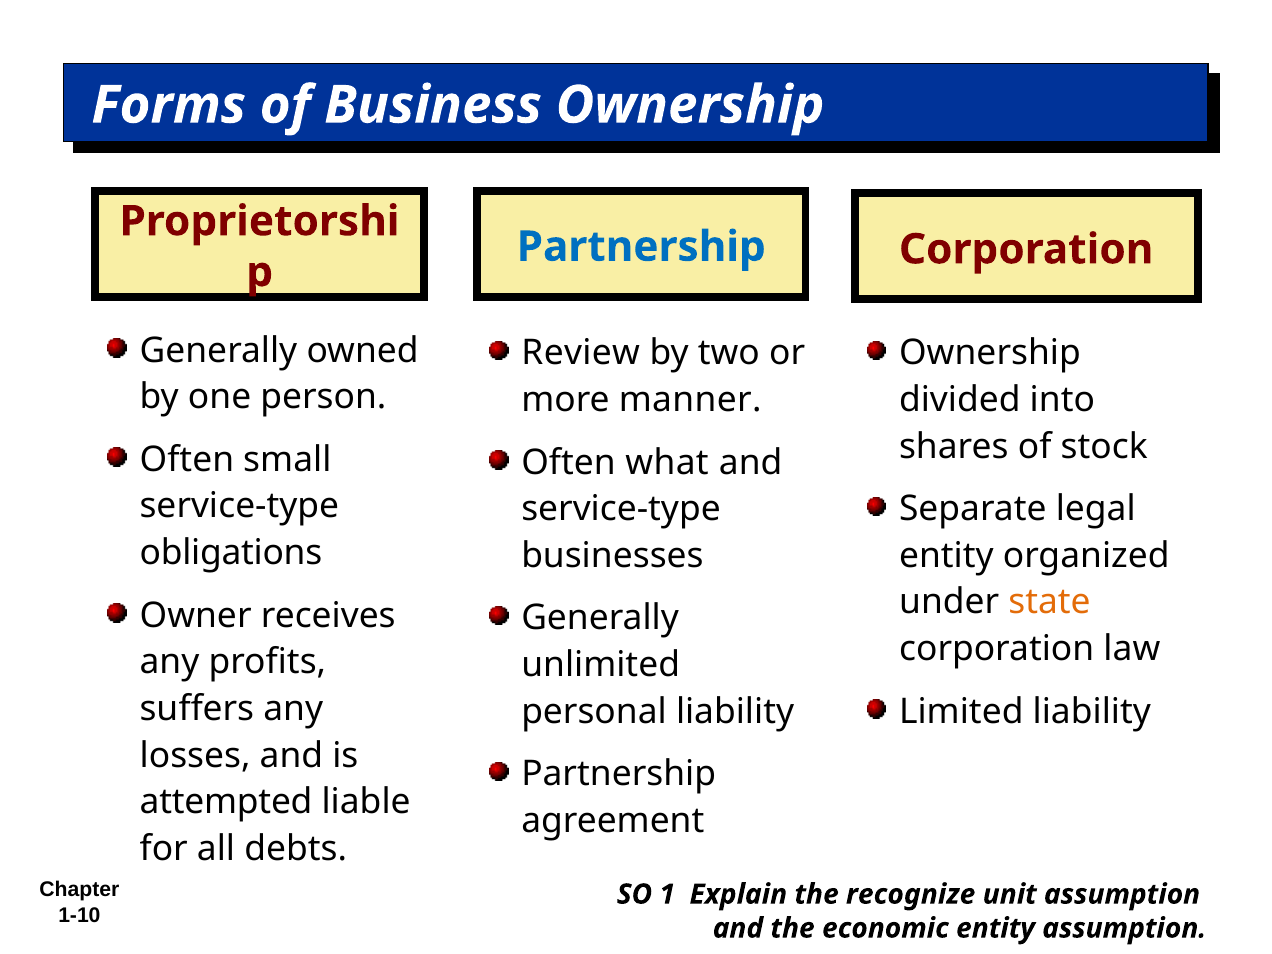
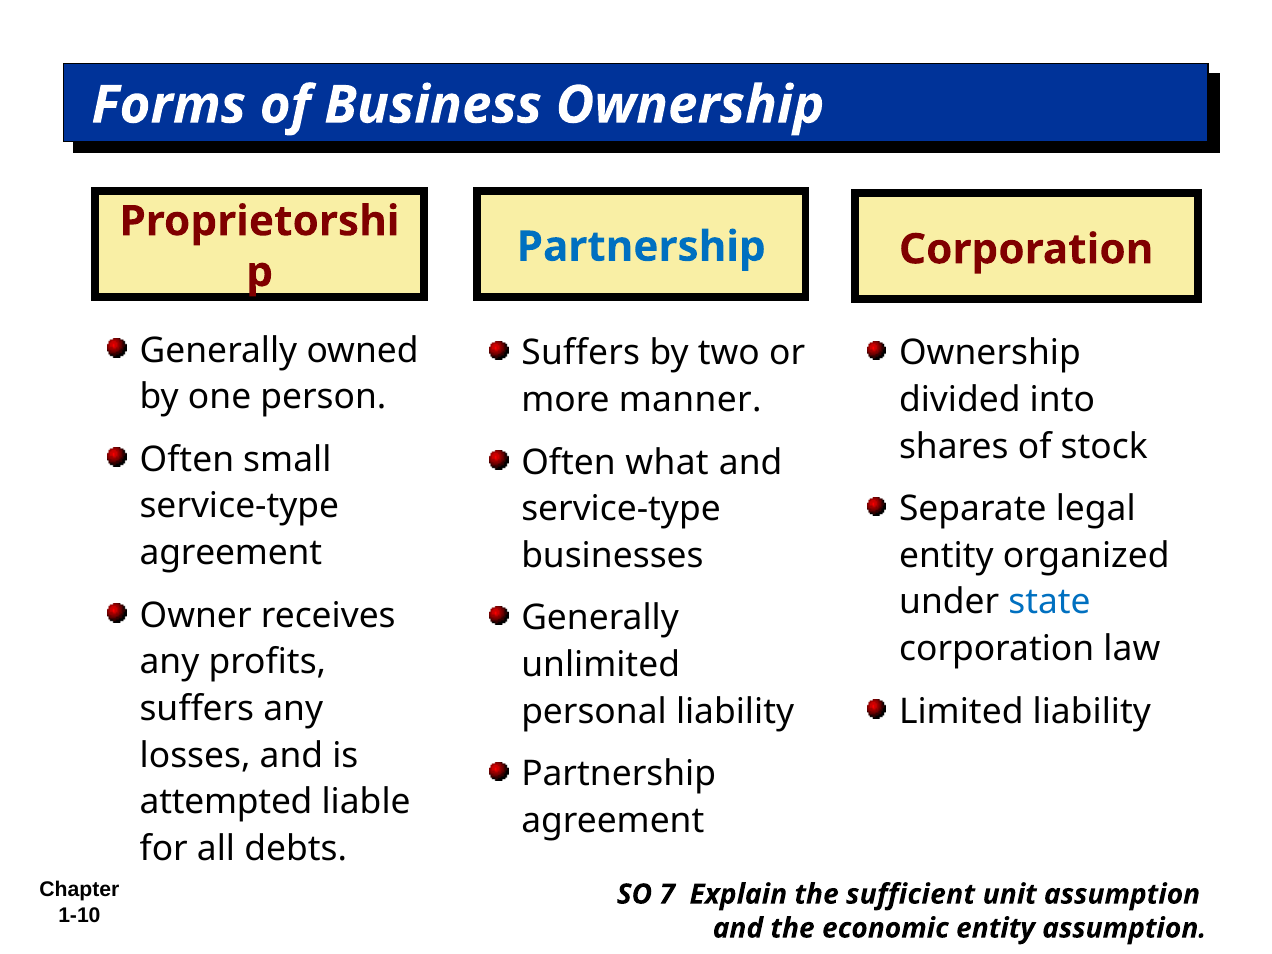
Review: Review -> Suffers (581, 353)
obligations: obligations -> agreement (231, 553)
state colour: orange -> blue (1049, 602)
1: 1 -> 7 (667, 894)
recognize: recognize -> sufficient (911, 894)
